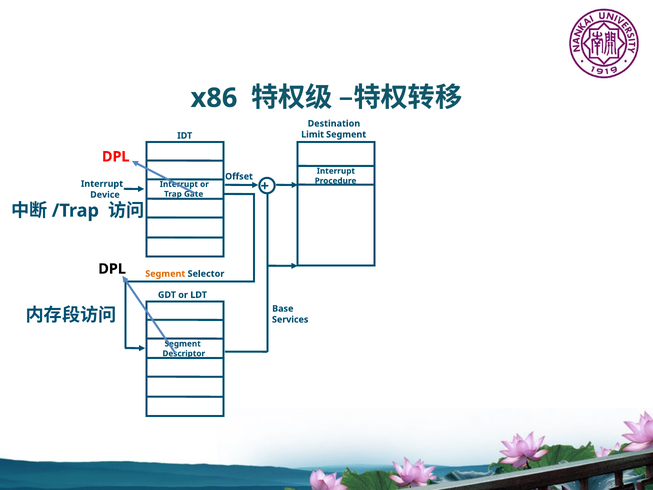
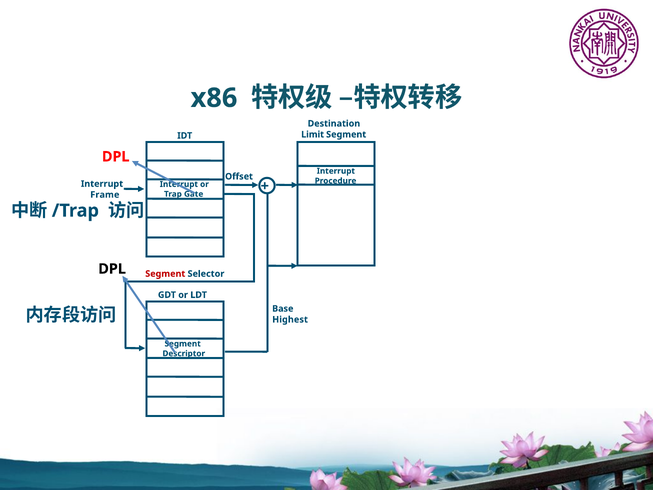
Device: Device -> Frame (105, 195)
Segment colour: orange -> red (165, 274)
Services: Services -> Highest (290, 319)
